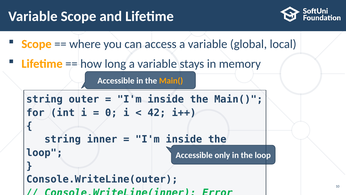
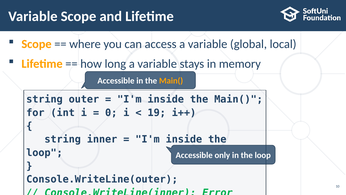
42: 42 -> 19 (157, 112)
